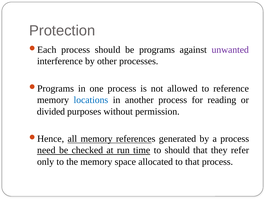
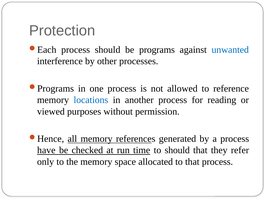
unwanted colour: purple -> blue (230, 50)
divided: divided -> viewed (51, 111)
need: need -> have (46, 150)
